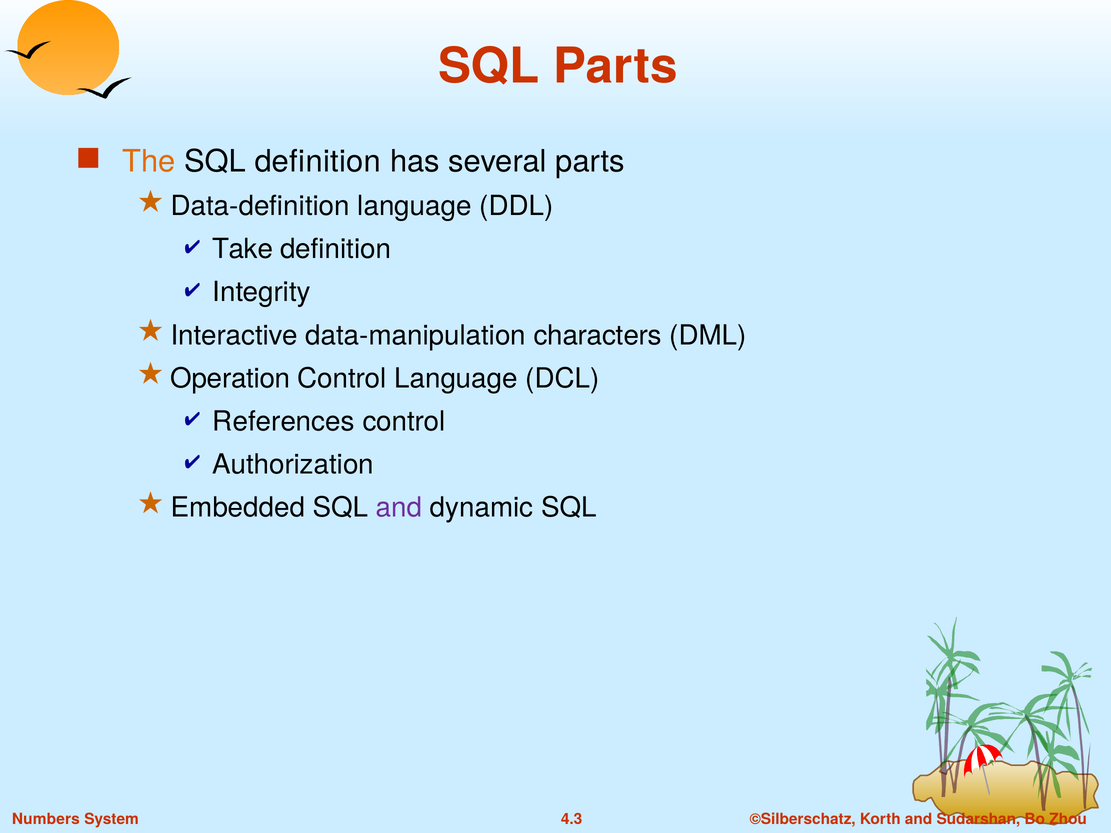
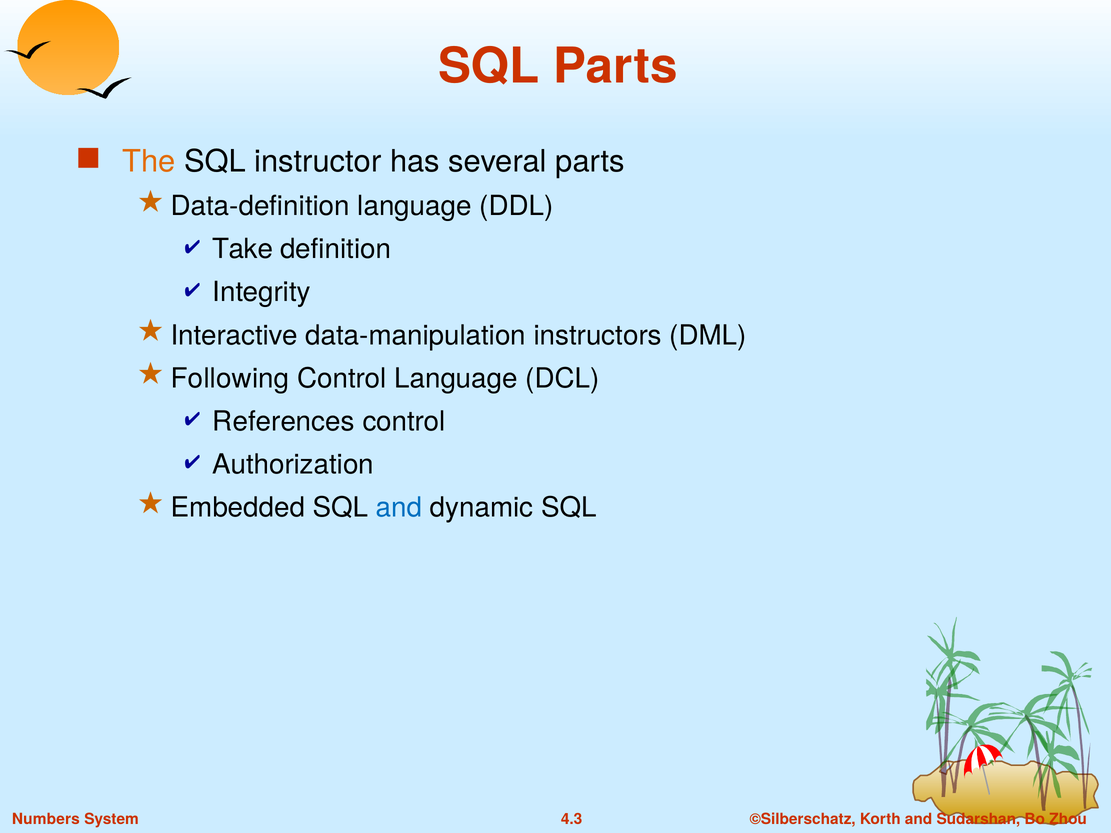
SQL definition: definition -> instructor (318, 162)
characters: characters -> instructors (598, 335)
Operation: Operation -> Following (230, 379)
and colour: purple -> blue (399, 508)
